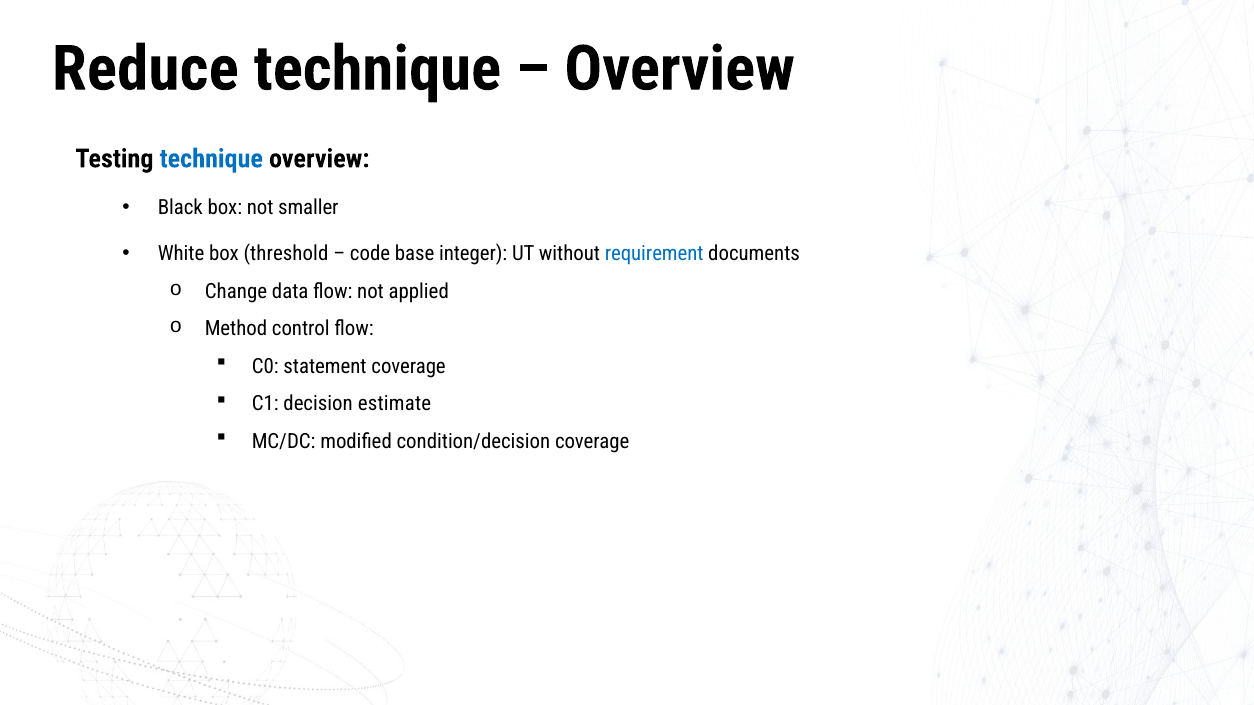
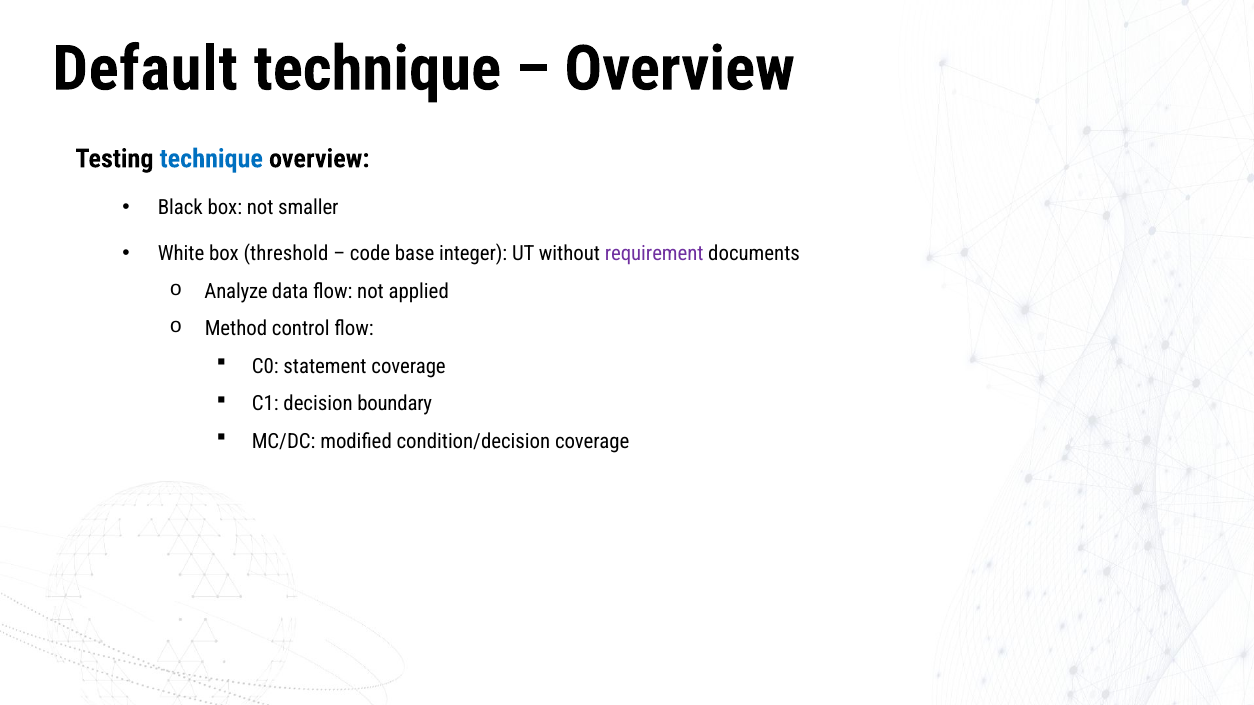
Reduce: Reduce -> Default (145, 69)
requirement colour: blue -> purple (654, 254)
Change: Change -> Analyze (236, 291)
estimate: estimate -> boundary (395, 404)
